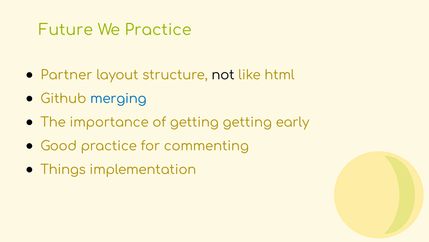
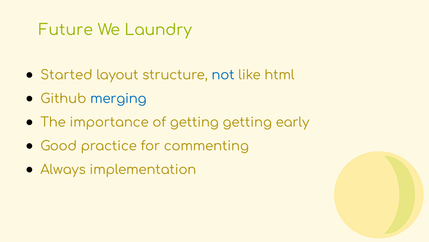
We Practice: Practice -> Laundry (158, 30)
Partner: Partner -> Started (66, 75)
not colour: black -> blue (223, 75)
Things: Things -> Always (63, 169)
